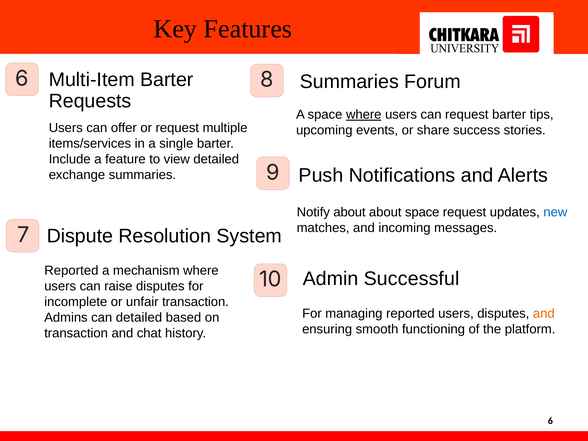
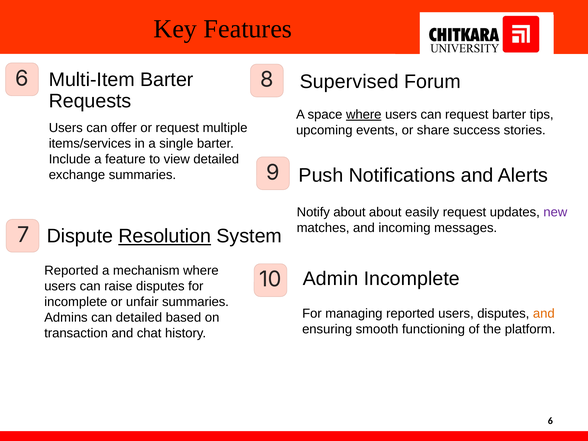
Summaries: Summaries -> Supervised (349, 82)
about space: space -> easily (422, 212)
new colour: blue -> purple (555, 212)
Resolution underline: none -> present (165, 236)
Admin Successful: Successful -> Incomplete (412, 279)
unfair transaction: transaction -> summaries (195, 302)
